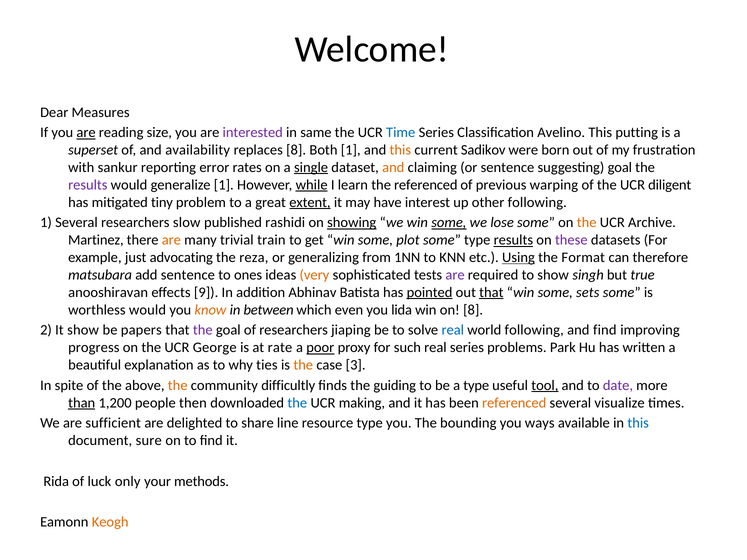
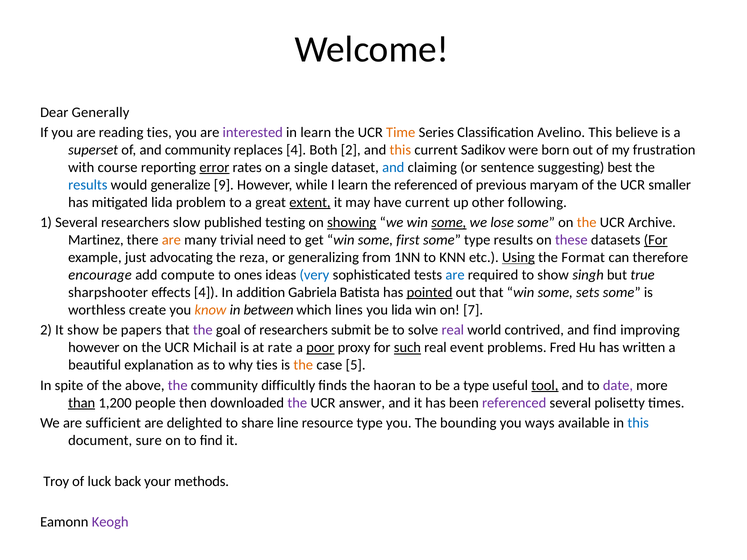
Measures: Measures -> Generally (101, 112)
are underline: present -> none (86, 133)
reading size: size -> ties (159, 133)
in same: same -> learn (316, 133)
Time colour: blue -> orange (401, 133)
putting: putting -> believe (637, 133)
and availability: availability -> community (198, 150)
replaces 8: 8 -> 4 (296, 150)
Both 1: 1 -> 2 (351, 150)
sankur: sankur -> course (118, 168)
error underline: none -> present (214, 168)
single underline: present -> none (311, 168)
and colour: orange -> blue (393, 168)
suggesting goal: goal -> best (620, 168)
results colour: purple -> blue (88, 185)
generalize 1: 1 -> 9 (224, 185)
while underline: present -> none (312, 185)
warping: warping -> maryam (554, 185)
diligent: diligent -> smaller (670, 185)
mitigated tiny: tiny -> lida (162, 202)
have interest: interest -> current (427, 202)
rashidi: rashidi -> testing (285, 223)
train: train -> need (271, 240)
plot: plot -> first (408, 240)
results underline: present -> none (513, 240)
For underline: none -> present (656, 240)
matsubara: matsubara -> encourage (100, 275)
add sentence: sentence -> compute (188, 275)
very colour: orange -> blue (314, 275)
are colour: purple -> blue (455, 275)
anooshiravan: anooshiravan -> sharpshooter (108, 293)
effects 9: 9 -> 4 (206, 293)
Abhinav: Abhinav -> Gabriela (313, 293)
that underline: present -> none (491, 293)
worthless would: would -> create (148, 310)
even: even -> lines (349, 310)
on 8: 8 -> 7 (473, 310)
jiaping: jiaping -> submit (351, 330)
real colour: blue -> purple (453, 330)
world following: following -> contrived (534, 330)
progress: progress -> however (94, 348)
George: George -> Michail (215, 348)
such underline: none -> present (407, 348)
real series: series -> event (467, 348)
Park: Park -> Fred (563, 348)
3: 3 -> 5 (356, 365)
the colour: orange -> purple (178, 386)
guiding: guiding -> haoran (395, 386)
the colour: blue -> purple (297, 403)
making: making -> answer (362, 403)
referenced colour: orange -> purple (514, 403)
visualize: visualize -> polisetty (620, 403)
Rida: Rida -> Troy (56, 481)
only: only -> back (128, 481)
Keogh colour: orange -> purple (110, 522)
